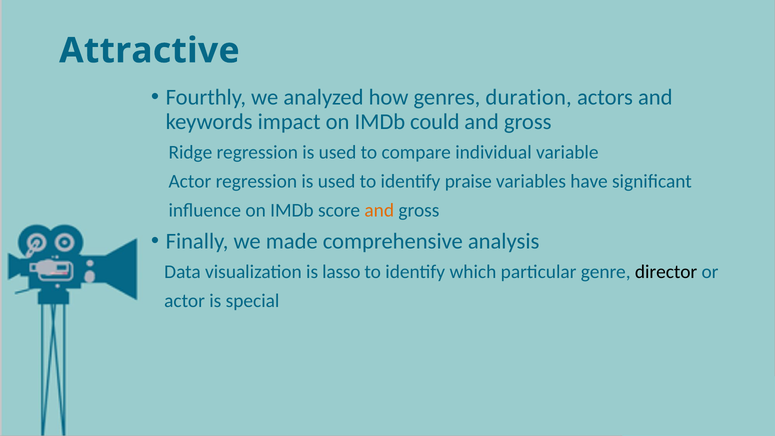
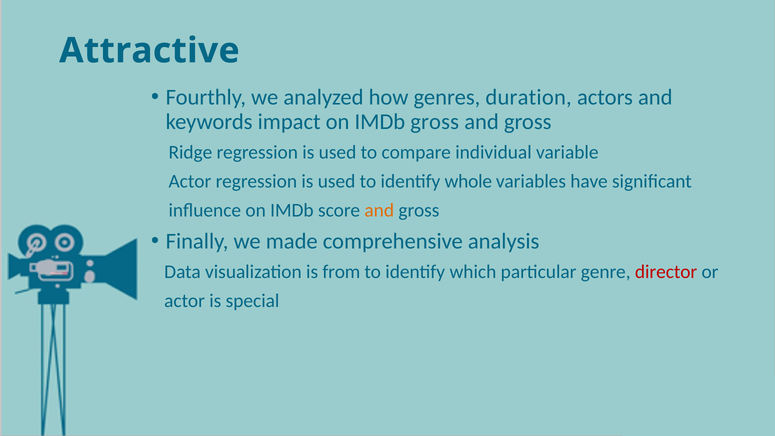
IMDb could: could -> gross (435, 122)
praise: praise -> whole (468, 181)
lasso: lasso -> from (341, 272)
director colour: black -> red (666, 272)
